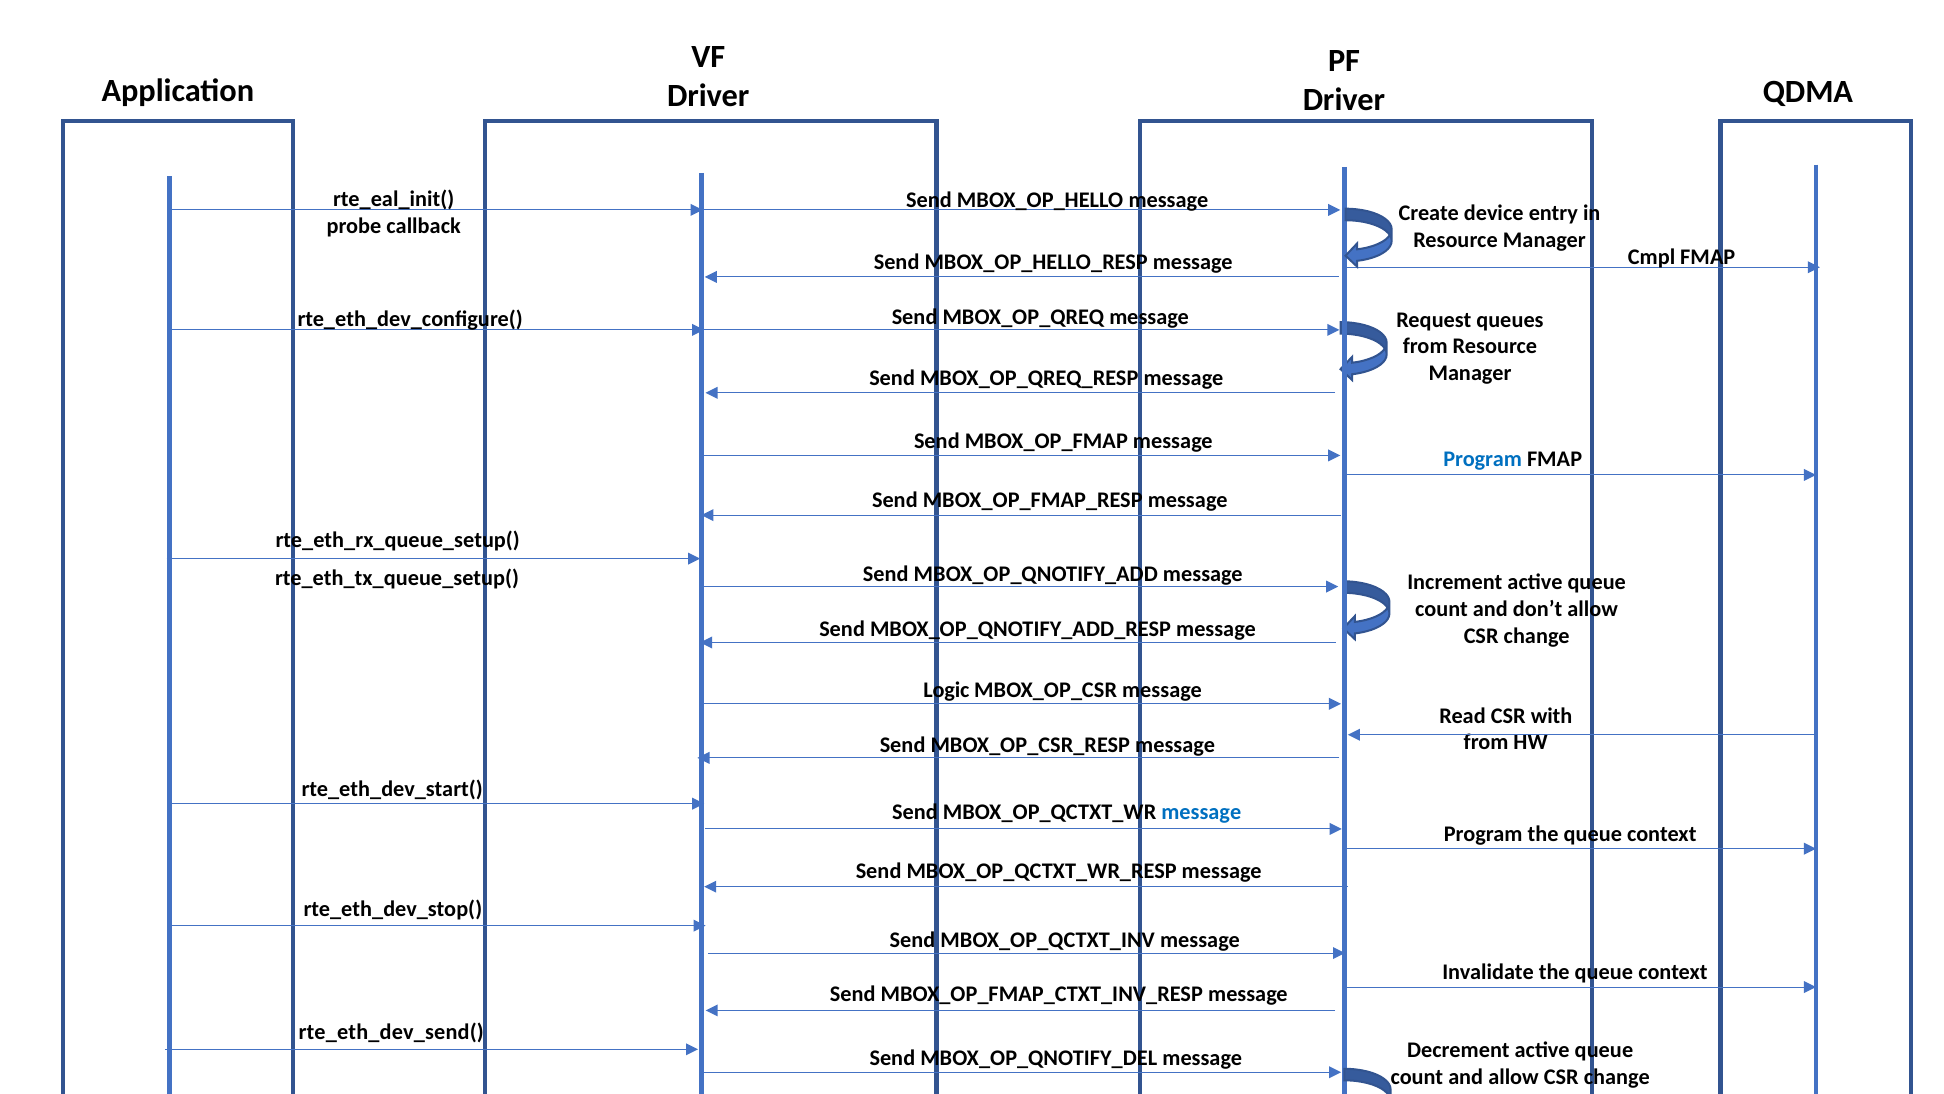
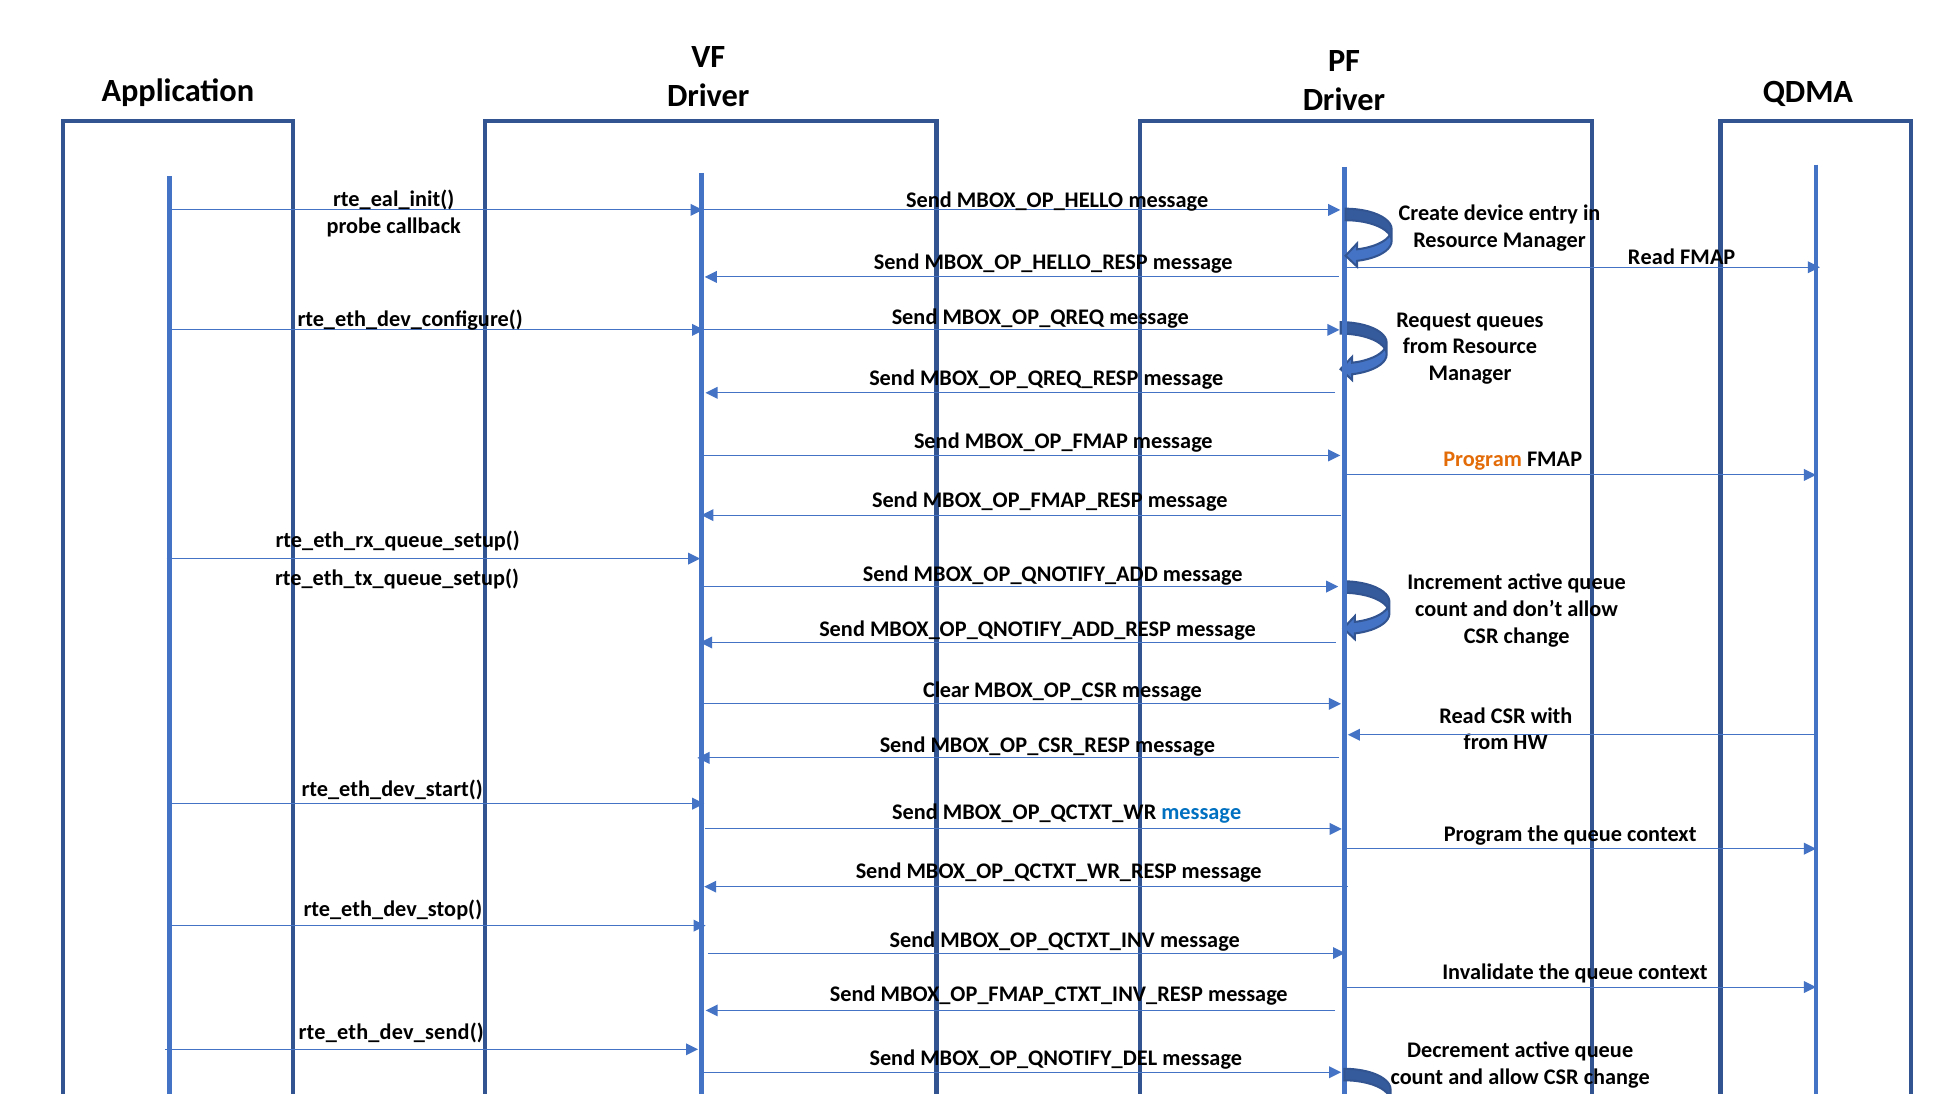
Cmpl: Cmpl -> Read (1651, 257)
Program colour: blue -> orange (1483, 459)
Logic: Logic -> Clear (946, 689)
